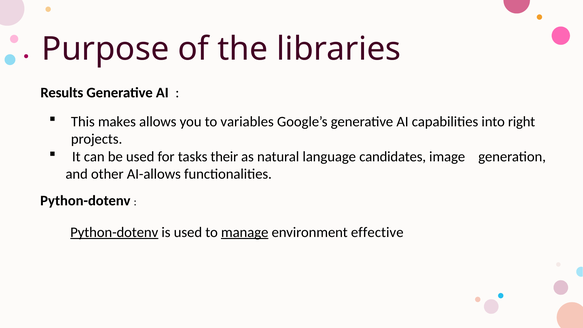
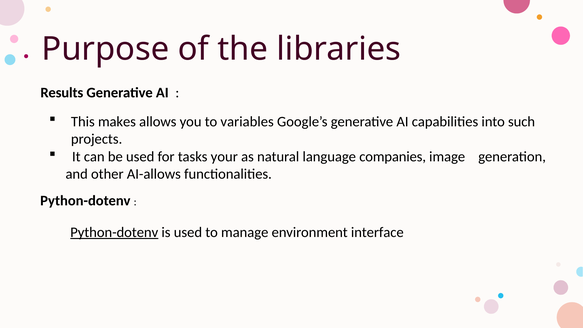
right: right -> such (522, 122)
their: their -> your (224, 157)
candidates: candidates -> companies (393, 157)
manage underline: present -> none (245, 232)
effective: effective -> interface (377, 232)
